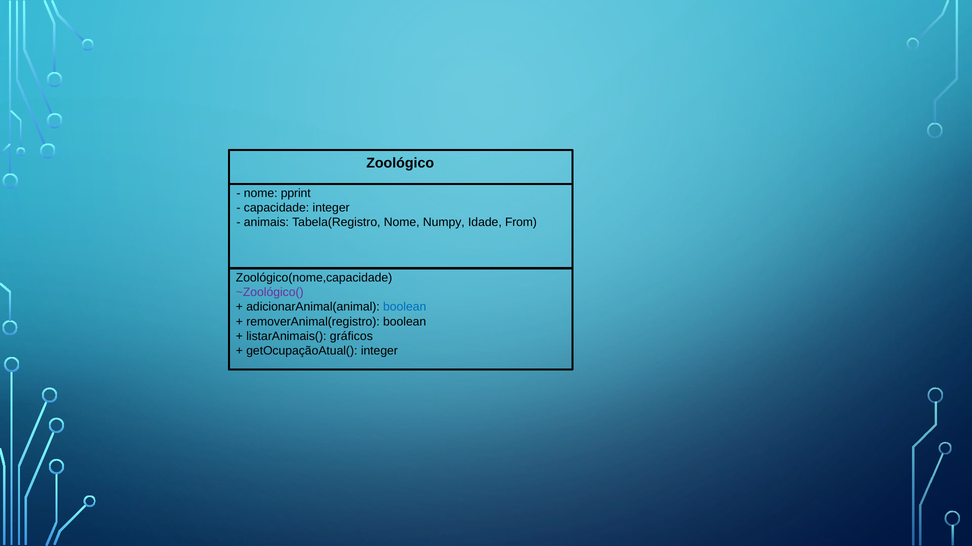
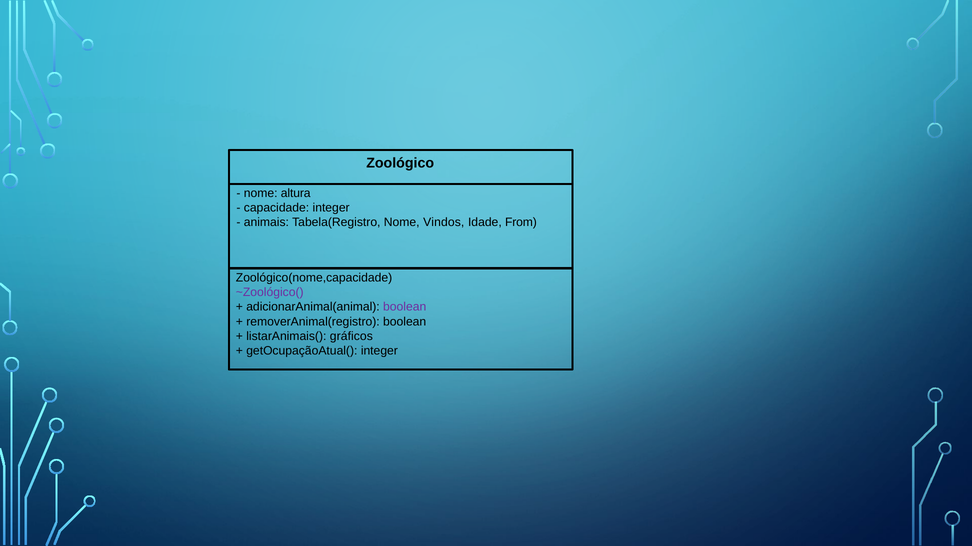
pprint: pprint -> altura (296, 193)
Numpy: Numpy -> Vindos (444, 223)
boolean colour: blue -> purple (405, 307)
